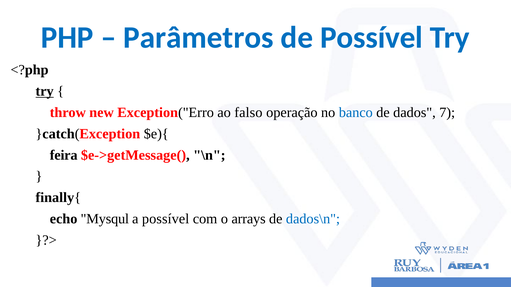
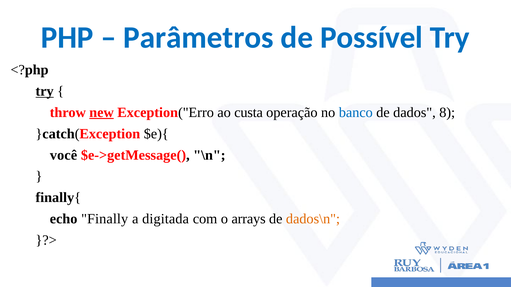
new underline: none -> present (102, 113)
falso: falso -> custa (249, 113)
7: 7 -> 8 (447, 113)
feira: feira -> você (64, 155)
Mysqul: Mysqul -> Finally (105, 219)
a possível: possível -> digitada (166, 219)
dados\n colour: blue -> orange (313, 219)
